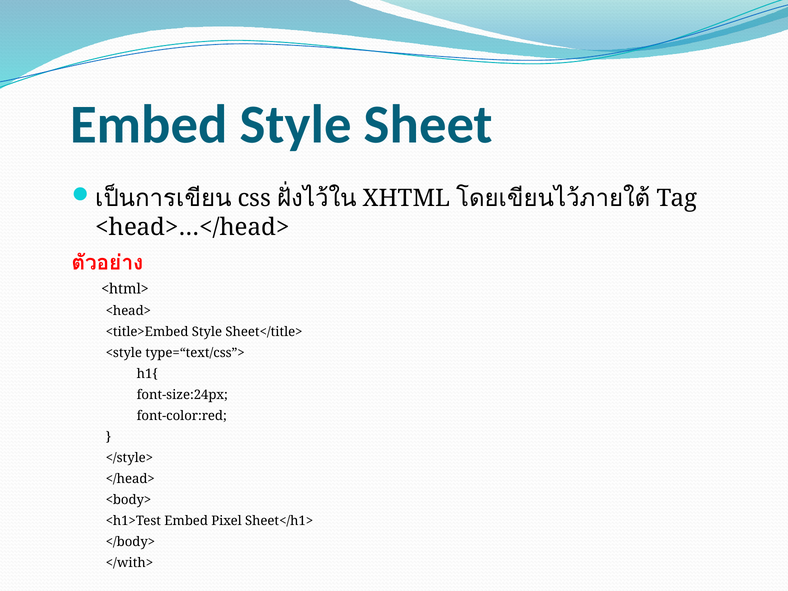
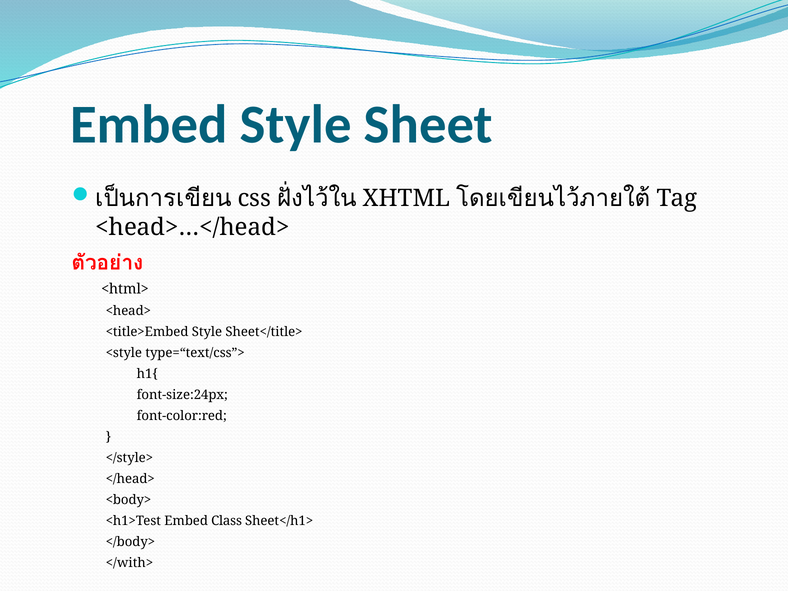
Pixel: Pixel -> Class (227, 521)
